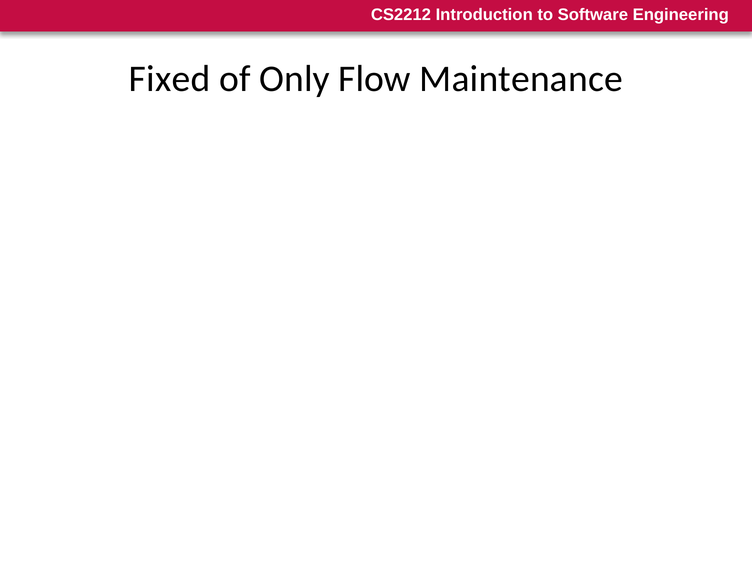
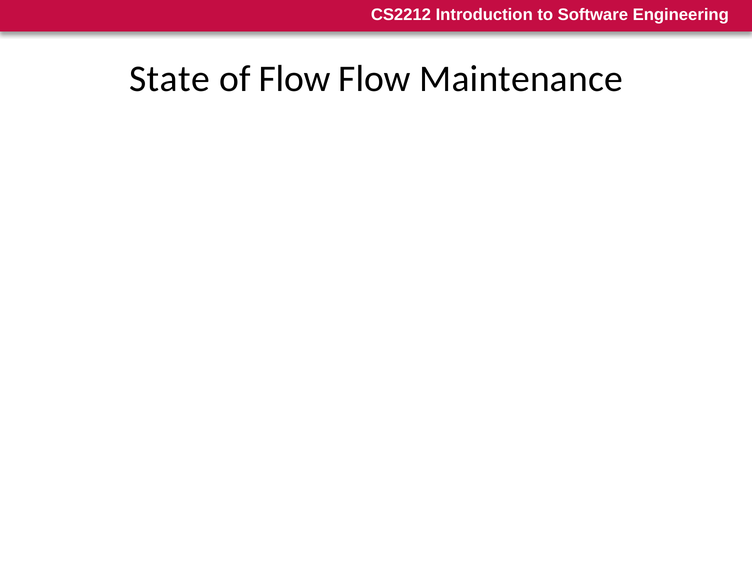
Fixed: Fixed -> State (170, 79)
of Only: Only -> Flow (295, 79)
